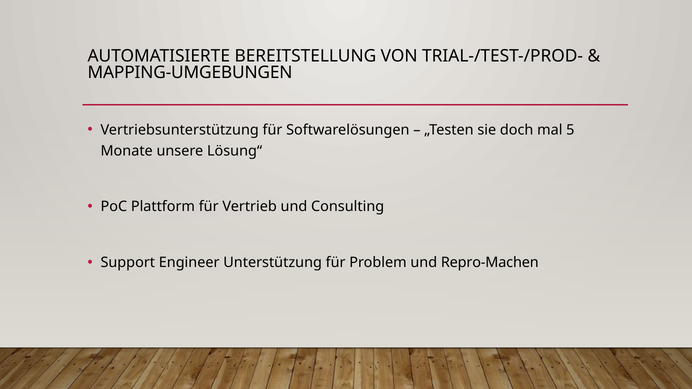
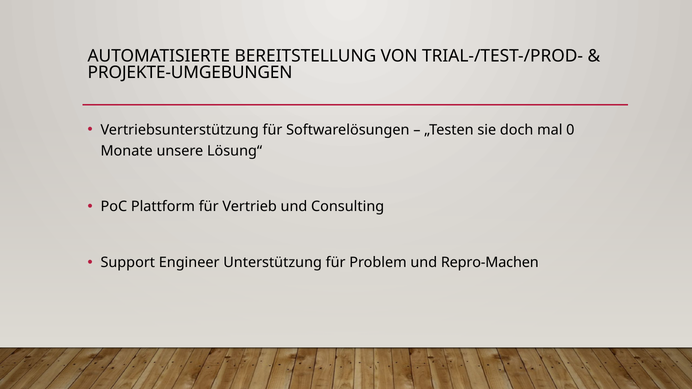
MAPPING-UMGEBUNGEN: MAPPING-UMGEBUNGEN -> PROJEKTE-UMGEBUNGEN (190, 73)
5: 5 -> 0 (570, 130)
